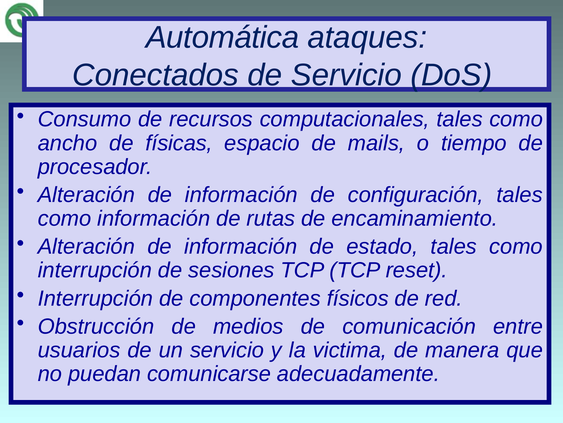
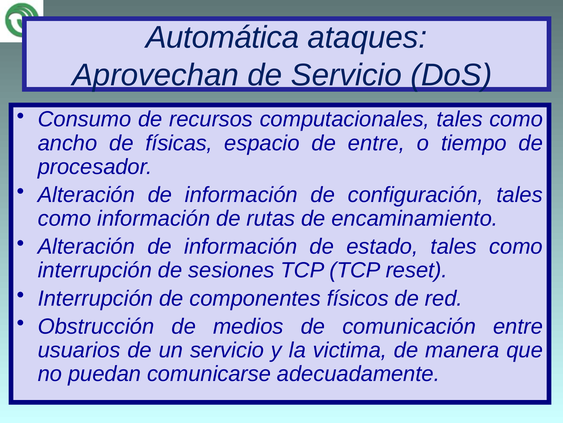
Conectados: Conectados -> Aprovechan (156, 75)
de mails: mails -> entre (376, 143)
